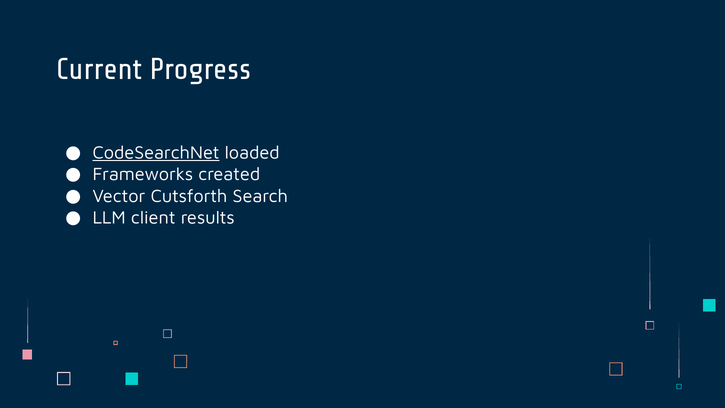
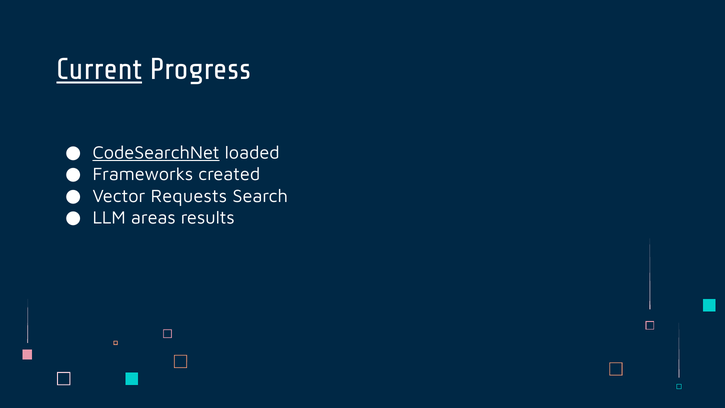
Current underline: none -> present (99, 69)
Cutsforth: Cutsforth -> Requests (189, 196)
client: client -> areas (153, 218)
